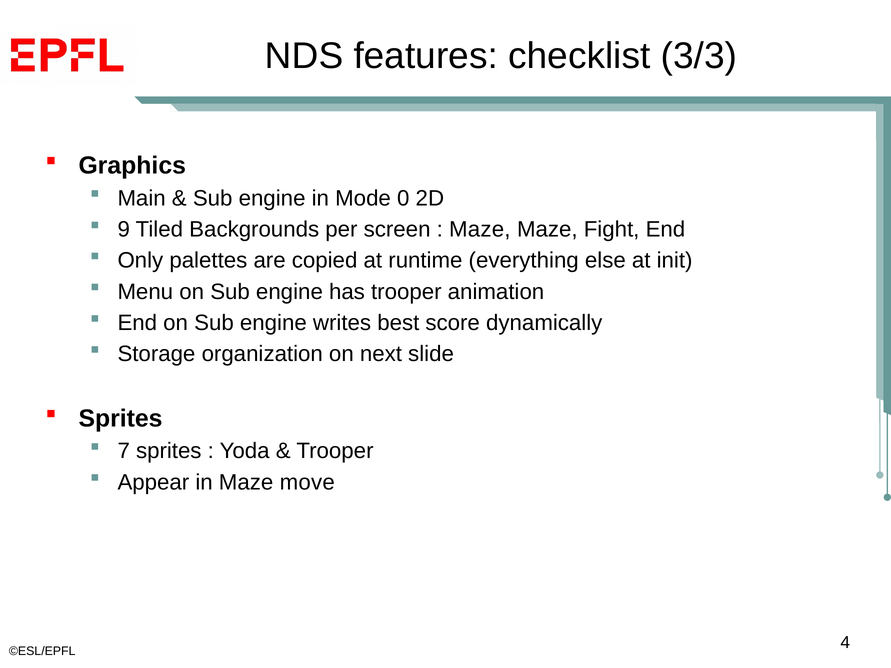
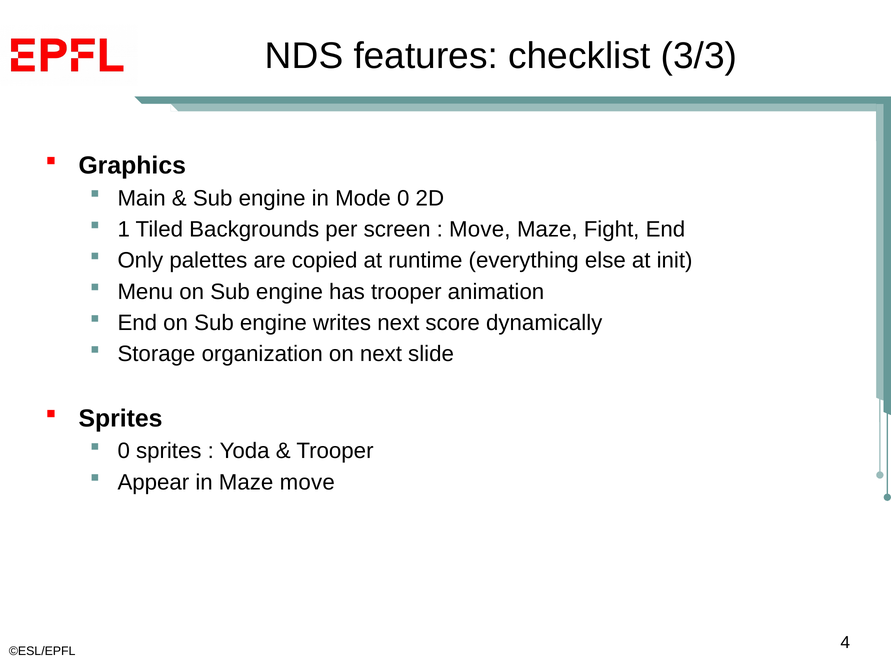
9: 9 -> 1 (124, 229)
Maze: Maze -> Move (480, 229)
writes best: best -> next (398, 323)
7: 7 -> 0 (124, 451)
